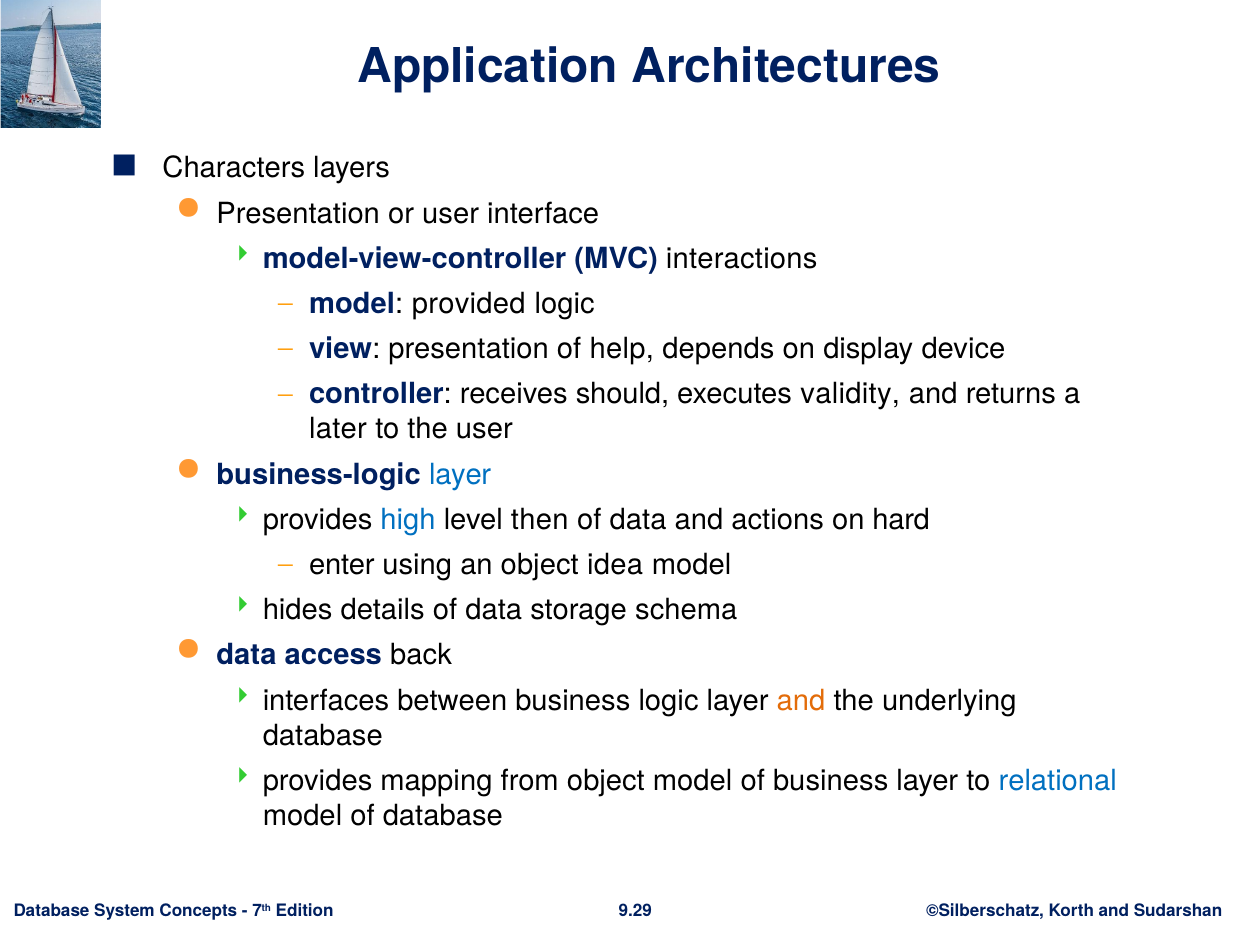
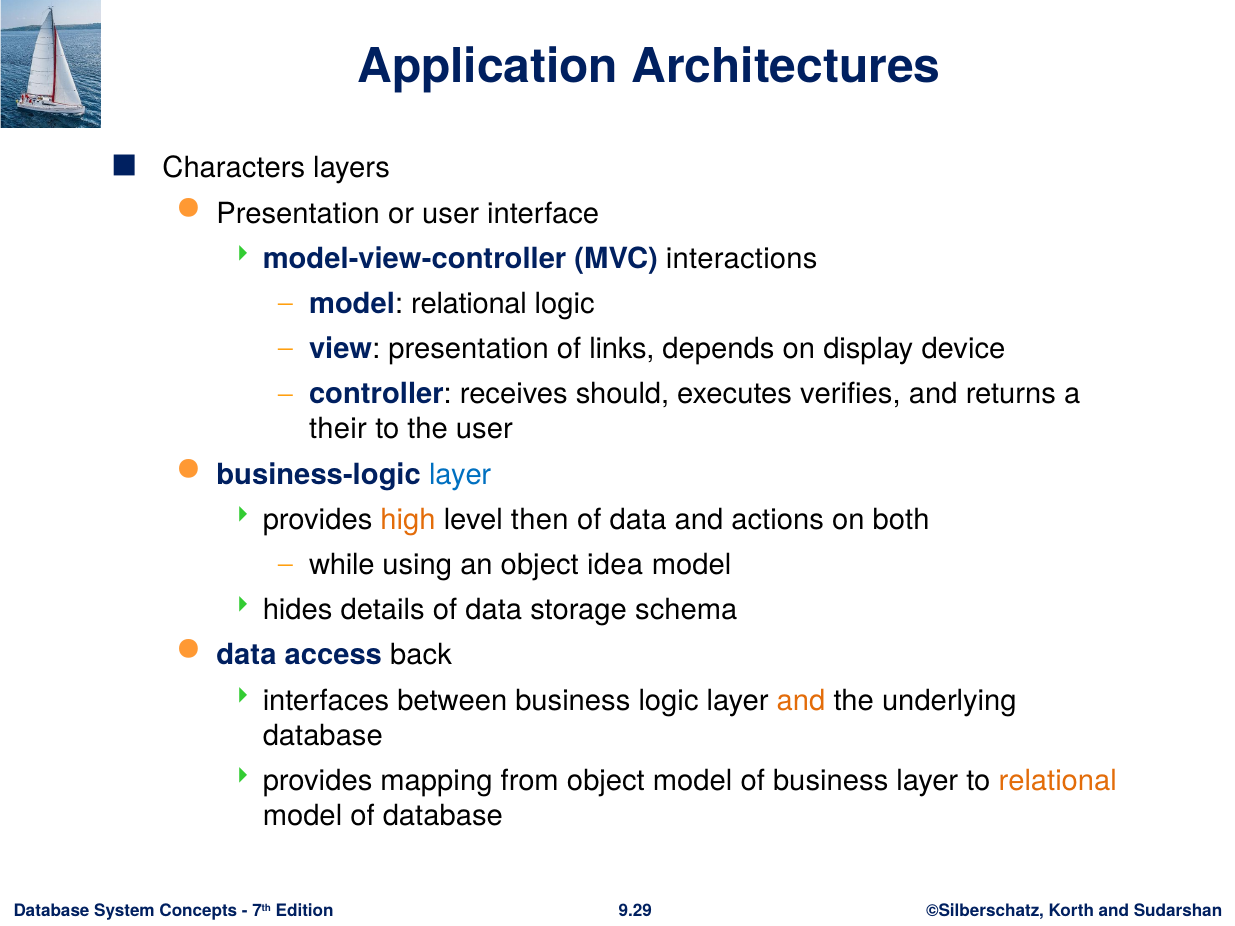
model provided: provided -> relational (469, 304)
help: help -> links (622, 349)
validity: validity -> verifies (850, 394)
later: later -> their (338, 429)
high colour: blue -> orange (408, 520)
hard: hard -> both (901, 520)
enter: enter -> while (342, 565)
relational colour: blue -> orange (1058, 781)
